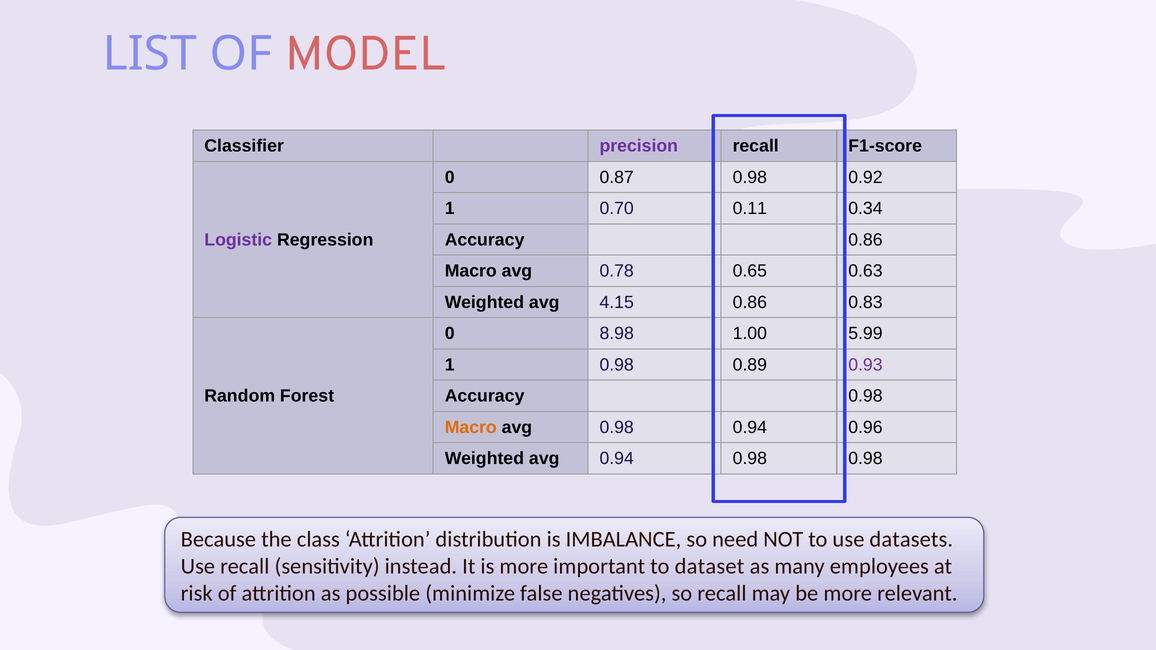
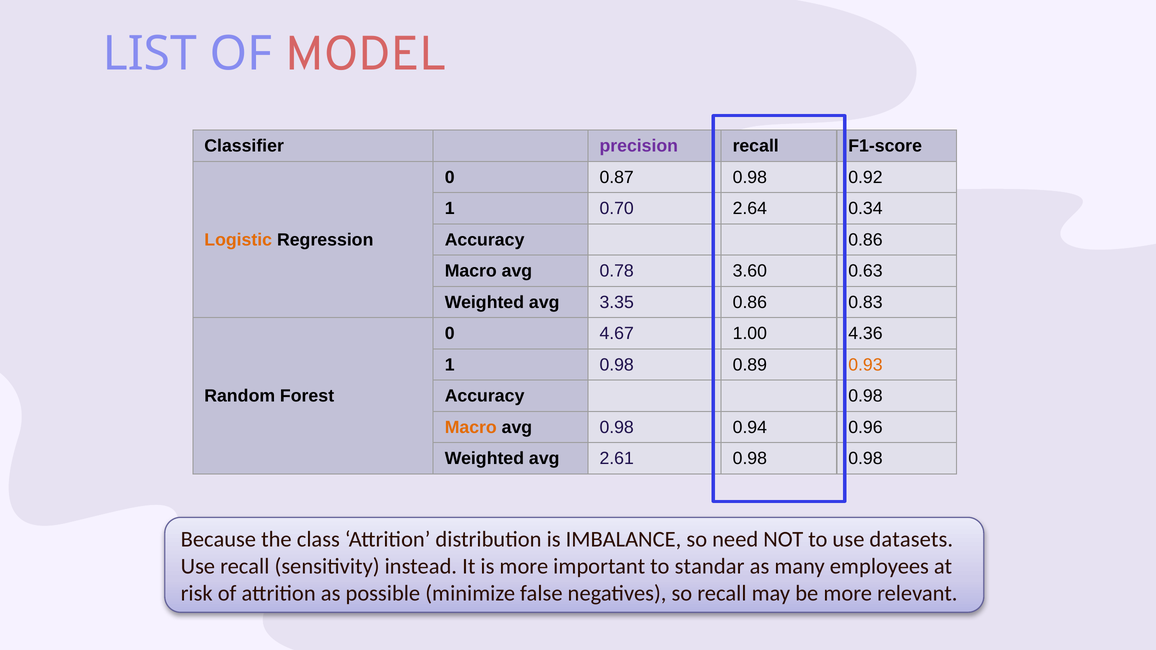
0.11: 0.11 -> 2.64 (750, 209)
Logistic colour: purple -> orange (238, 240)
0.65: 0.65 -> 3.60 (750, 271)
4.15: 4.15 -> 3.35 (617, 302)
8.98: 8.98 -> 4.67 (617, 334)
5.99: 5.99 -> 4.36 (865, 334)
0.93 colour: purple -> orange (865, 365)
avg 0.94: 0.94 -> 2.61 (617, 459)
dataset: dataset -> standar (710, 567)
